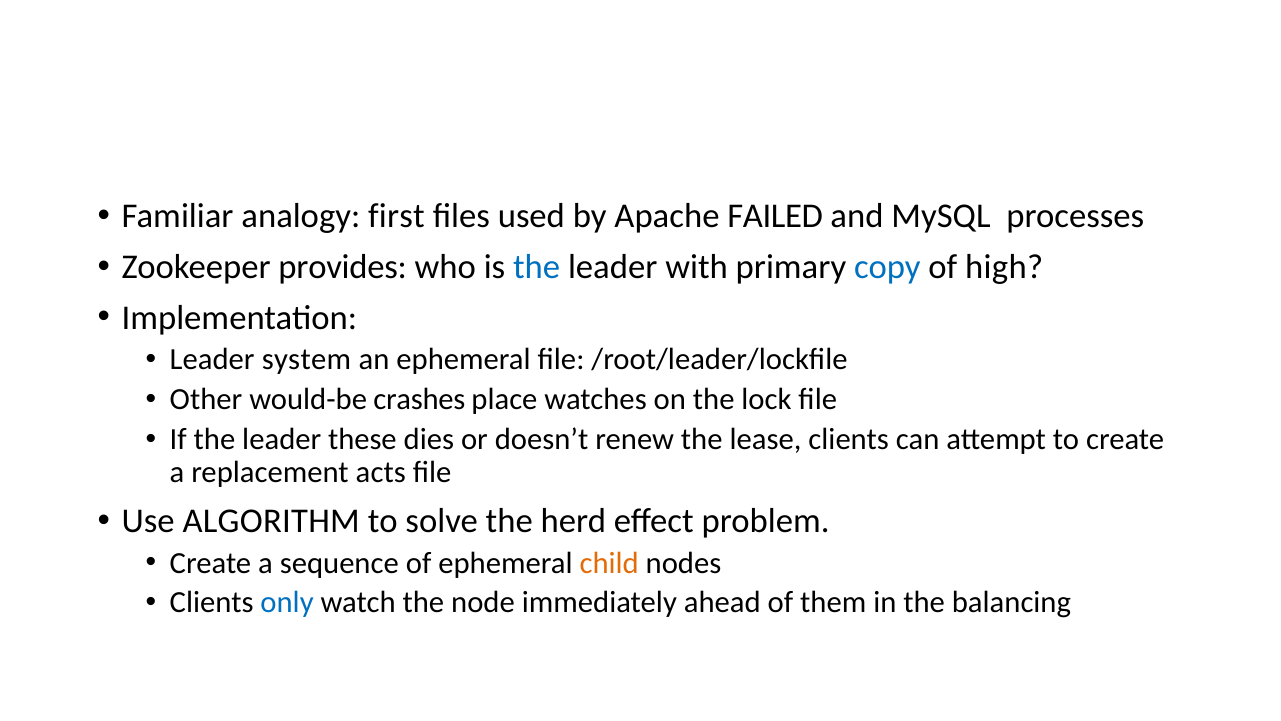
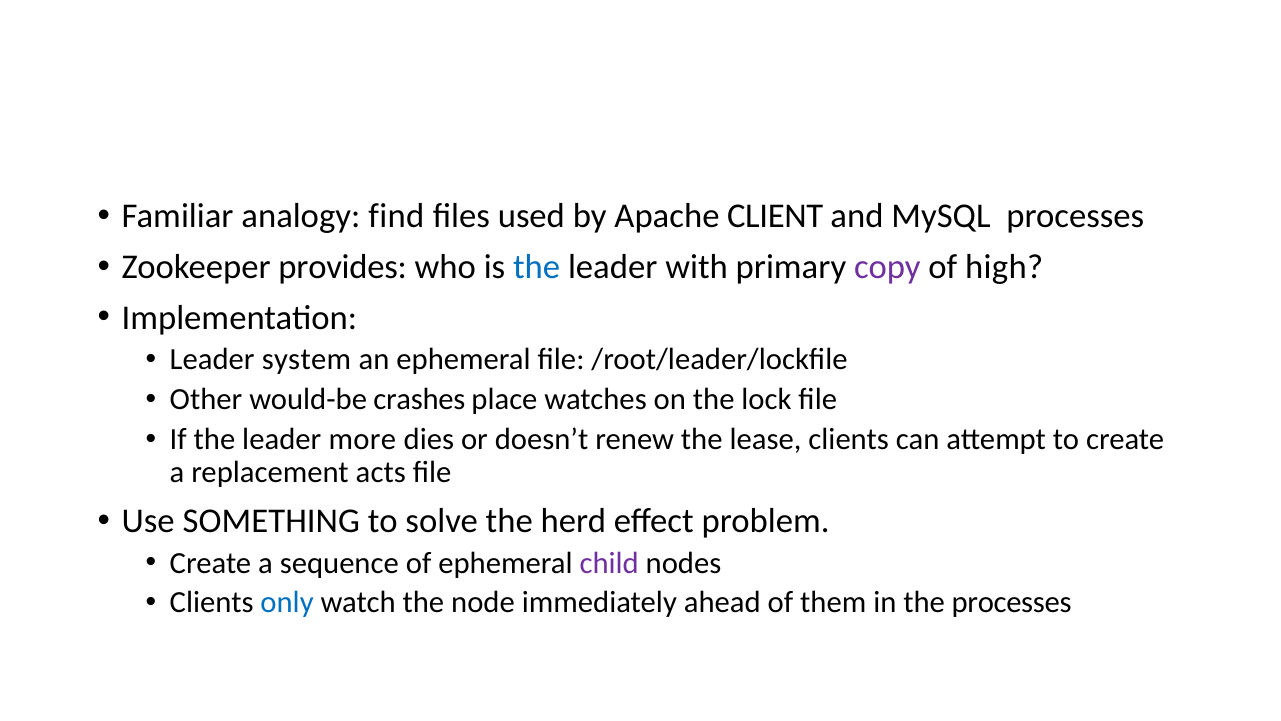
first: first -> find (396, 216)
FAILED: FAILED -> CLIENT (775, 216)
copy colour: blue -> purple (887, 267)
these: these -> more (362, 439)
ALGORITHM: ALGORITHM -> SOMETHING (271, 521)
child colour: orange -> purple (609, 563)
the balancing: balancing -> processes (1012, 602)
